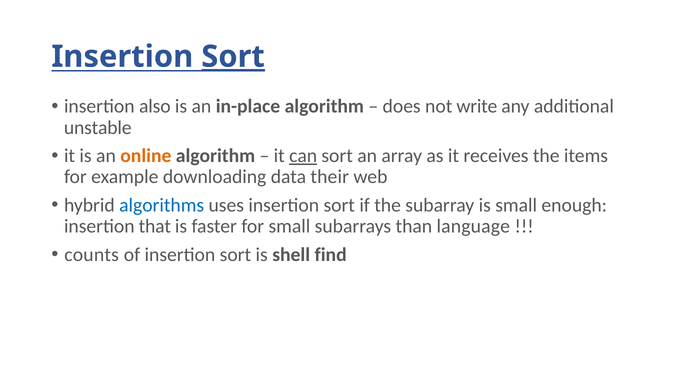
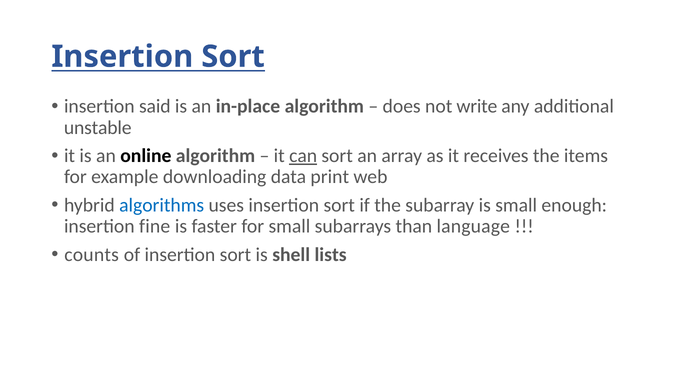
Sort underline: present -> none (233, 57)
also: also -> said (155, 106)
online colour: orange -> black (146, 156)
their: their -> print (330, 177)
that: that -> fine (155, 226)
find: find -> lists (331, 255)
